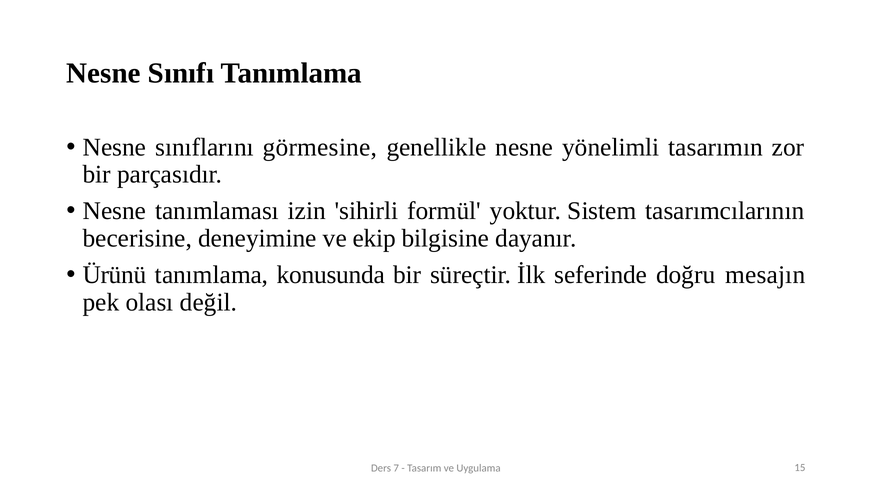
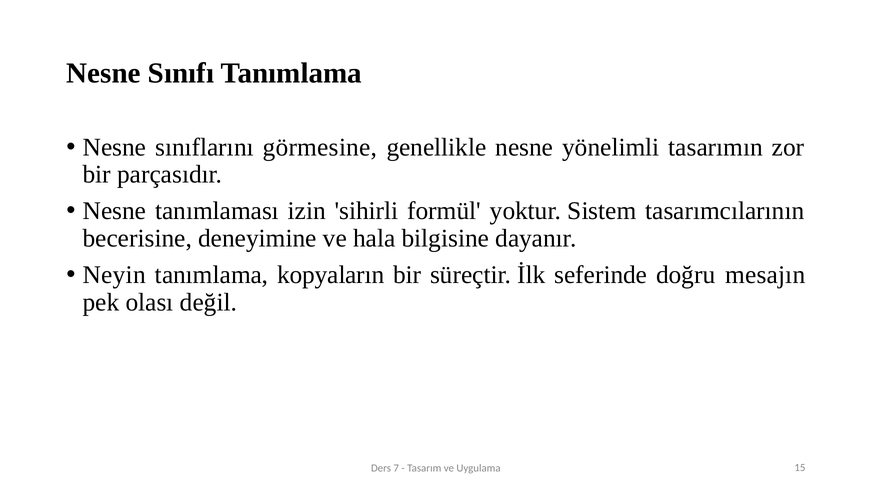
ekip: ekip -> hala (374, 239)
Ürünü: Ürünü -> Neyin (114, 275)
konusunda: konusunda -> kopyaların (331, 275)
